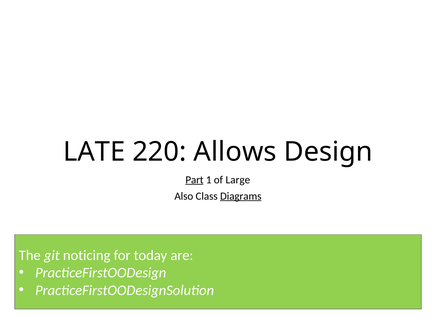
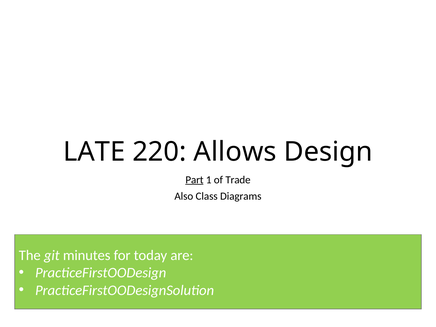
Large: Large -> Trade (238, 180)
Diagrams underline: present -> none (241, 196)
noticing: noticing -> minutes (87, 255)
